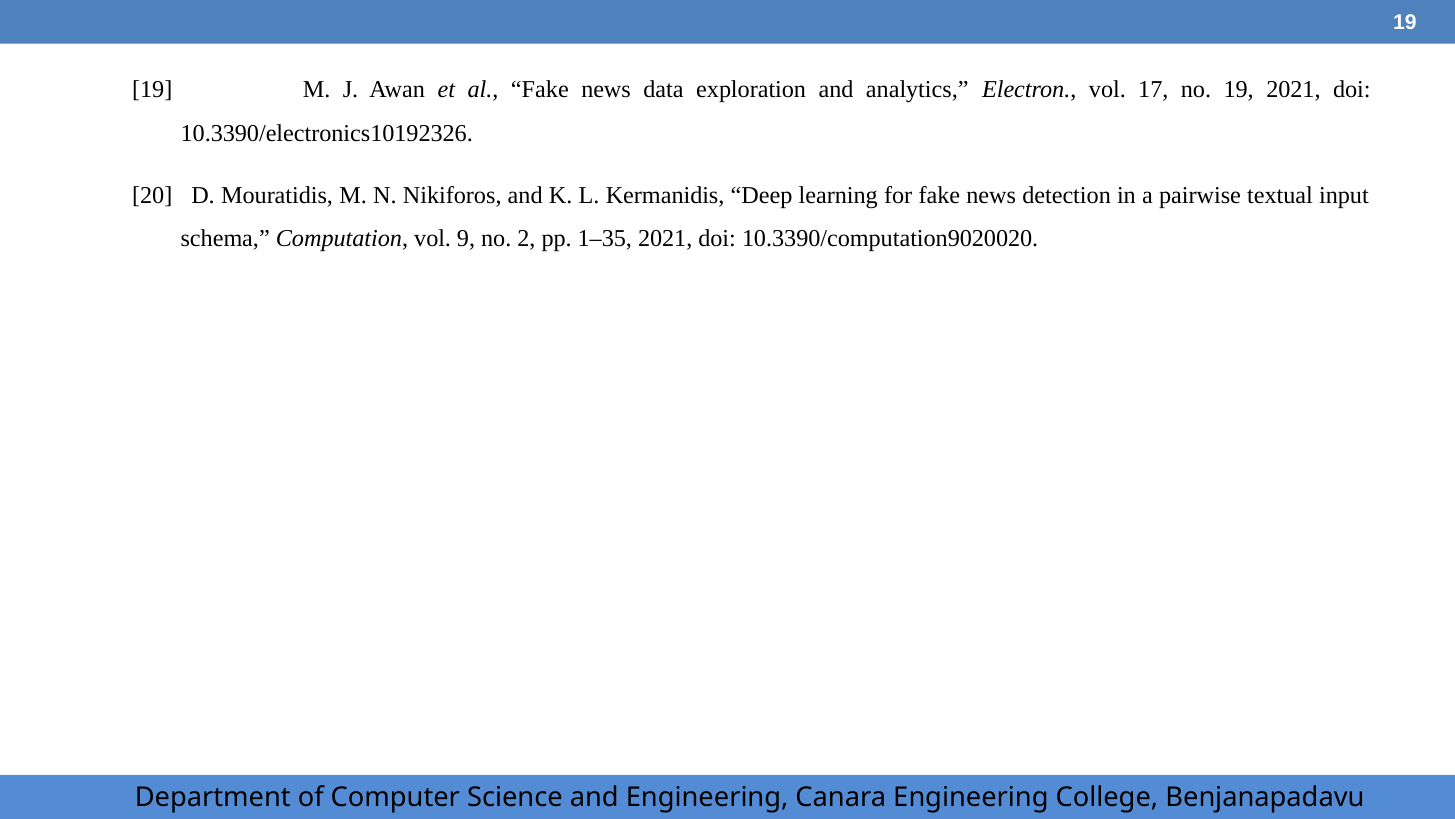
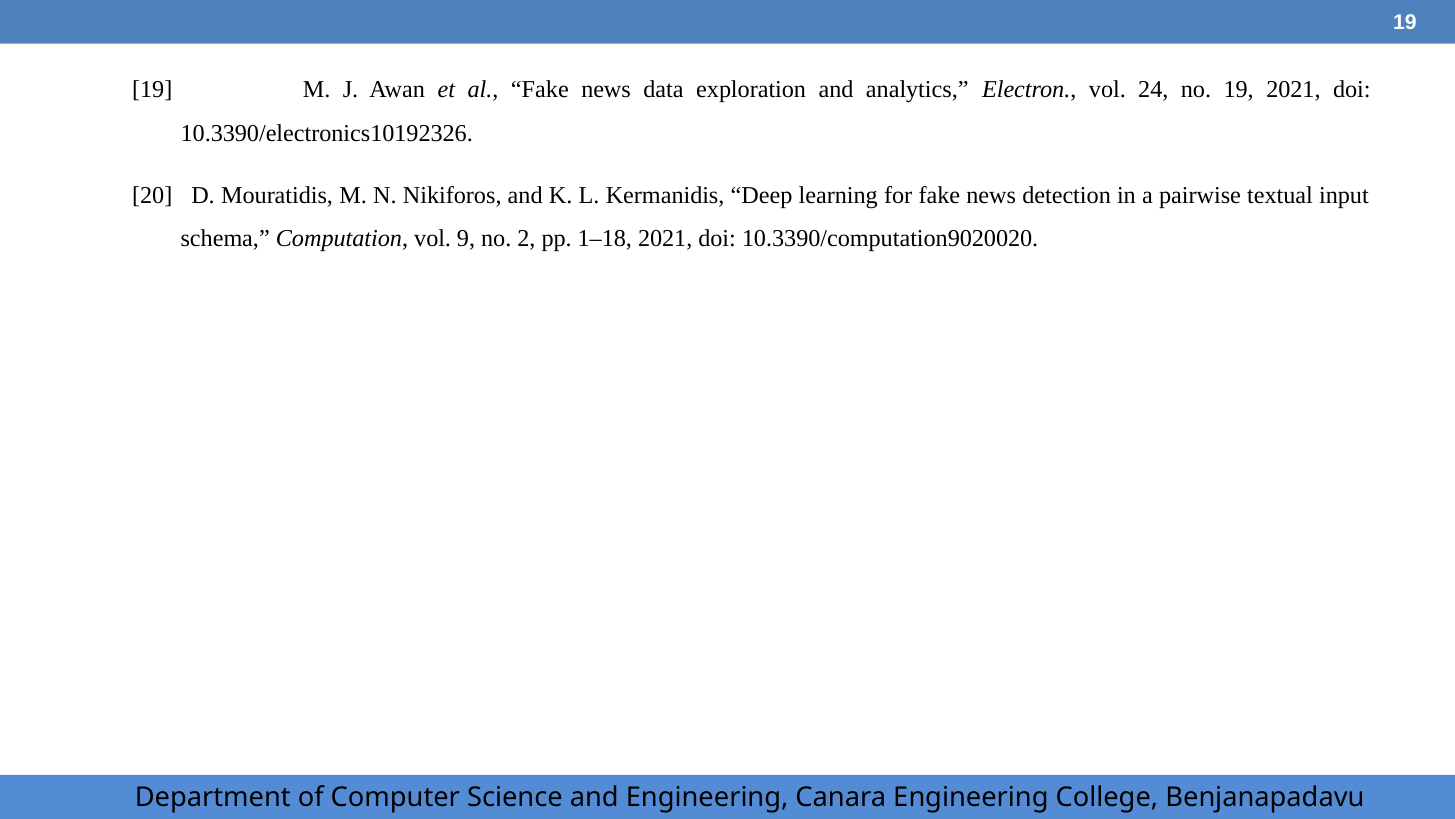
17: 17 -> 24 (1153, 90)
1–35: 1–35 -> 1–18 (605, 239)
